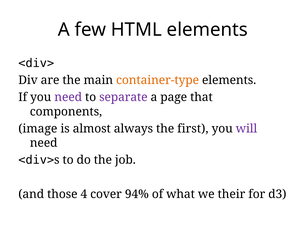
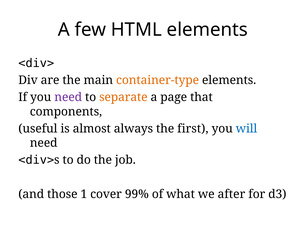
separate colour: purple -> orange (123, 97)
image: image -> useful (38, 128)
will colour: purple -> blue (247, 128)
4: 4 -> 1 (84, 194)
94%: 94% -> 99% (137, 194)
their: their -> after (231, 194)
